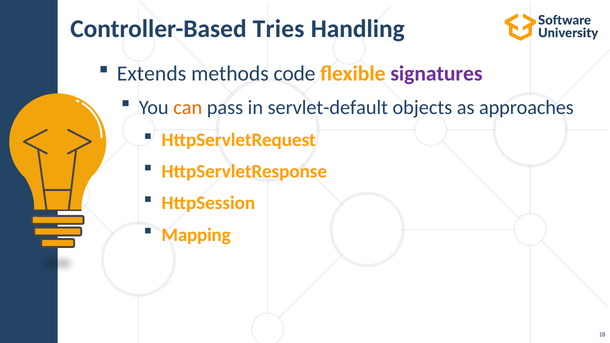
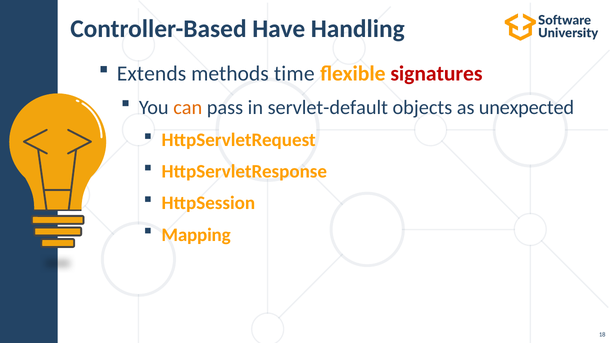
Tries: Tries -> Have (279, 29)
code: code -> time (294, 74)
signatures colour: purple -> red (436, 74)
approaches: approaches -> unexpected (526, 108)
